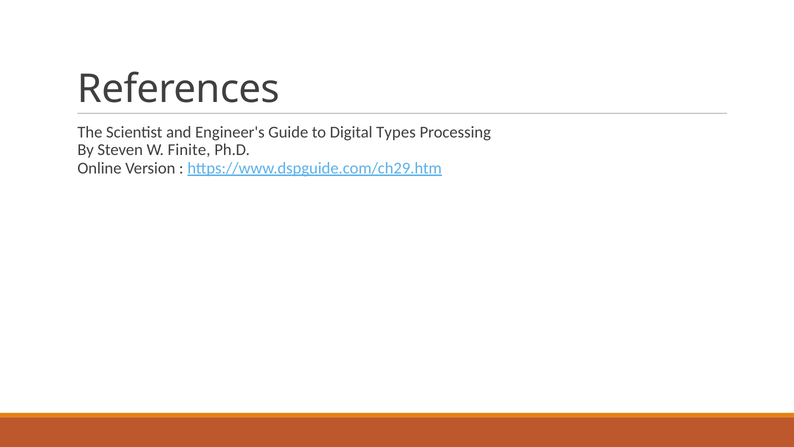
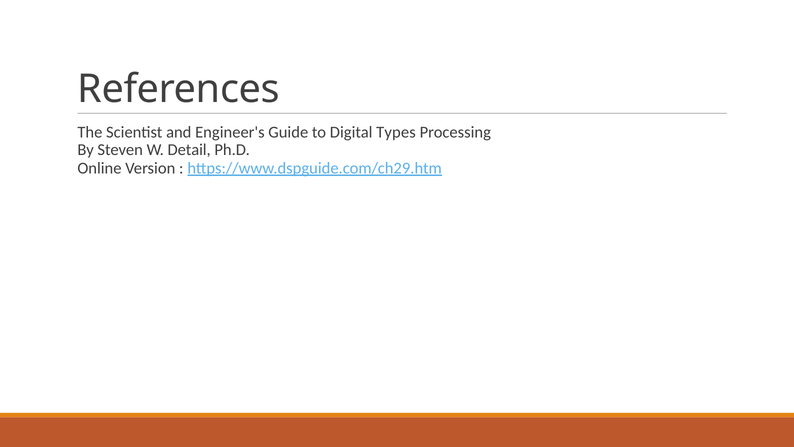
Finite: Finite -> Detail (189, 150)
